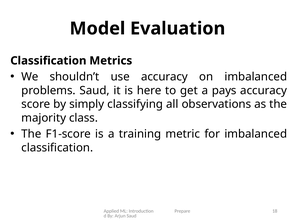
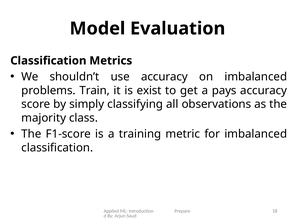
problems Saud: Saud -> Train (95, 91)
here: here -> exist (149, 91)
